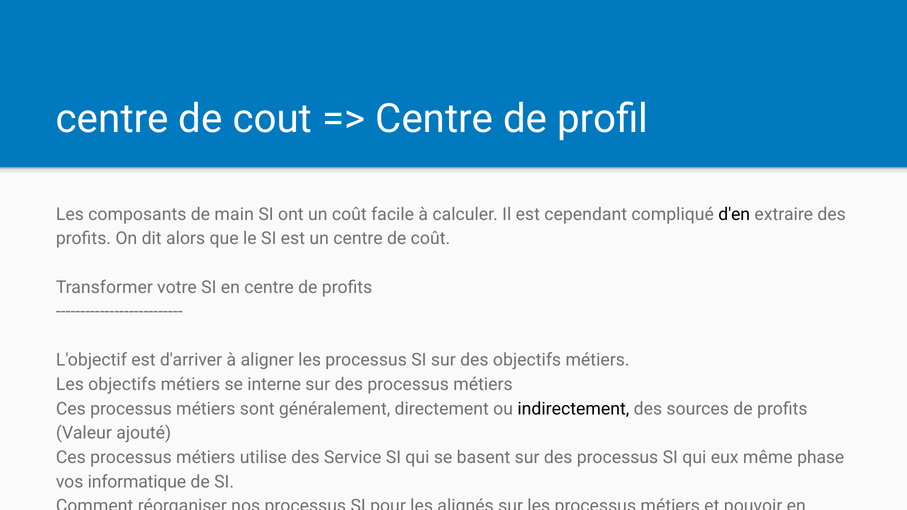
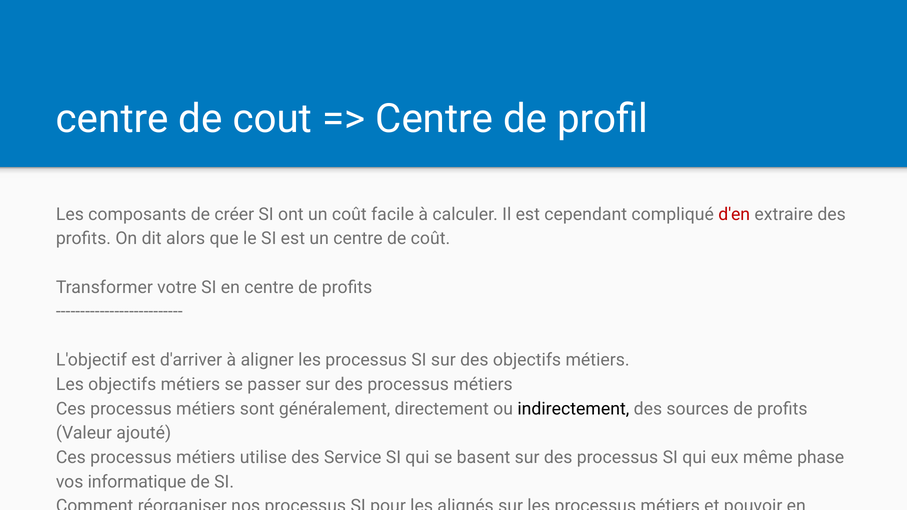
main: main -> créer (234, 214)
d'en colour: black -> red (734, 214)
interne: interne -> passer (274, 385)
